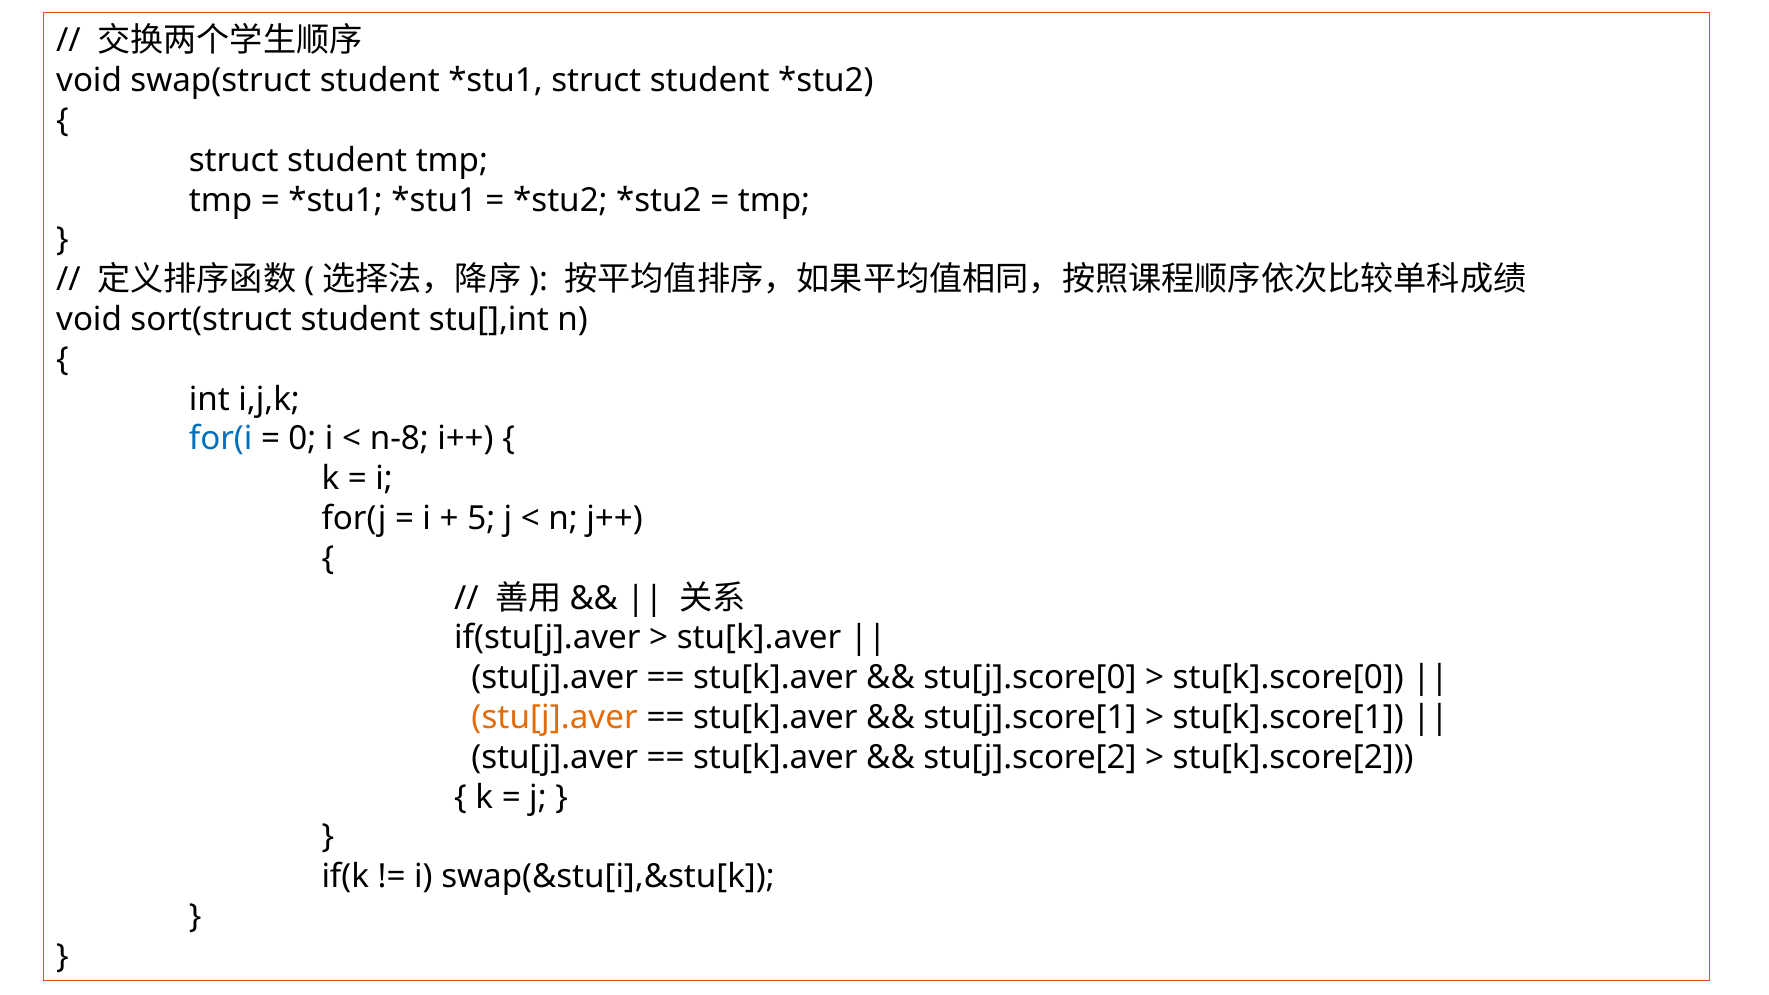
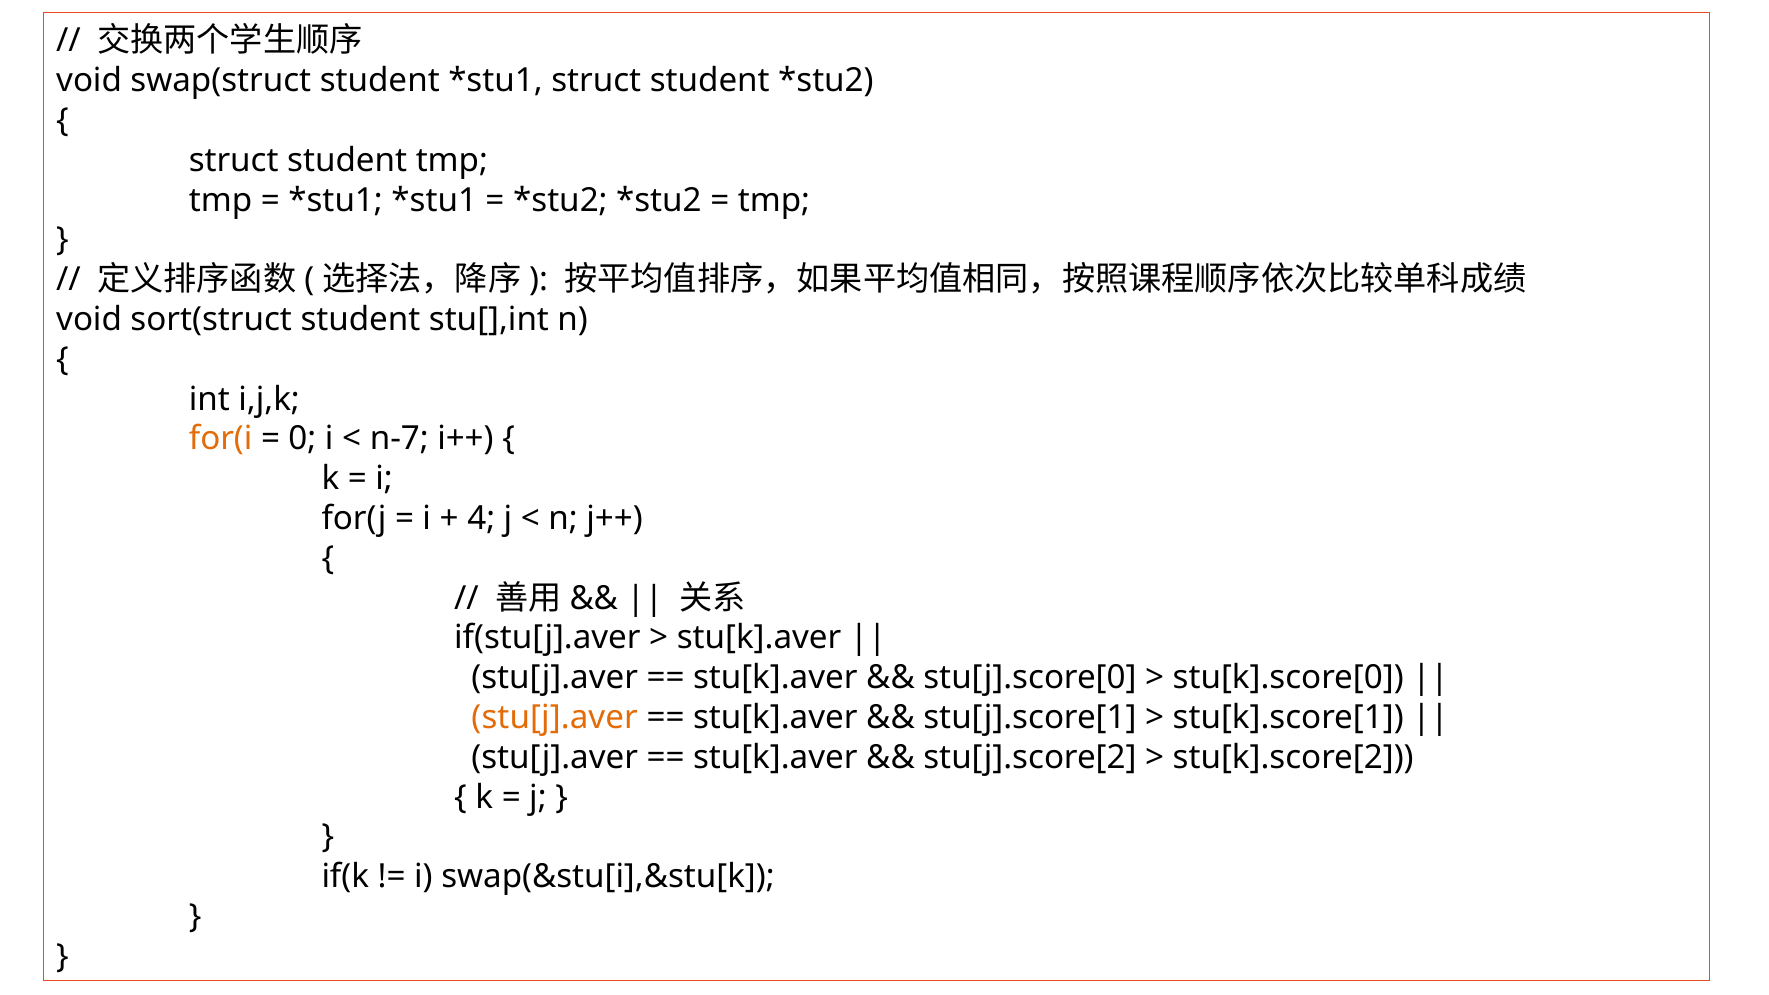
for(i colour: blue -> orange (221, 439)
n-8: n-8 -> n-7 (399, 439)
5: 5 -> 4 (481, 519)
